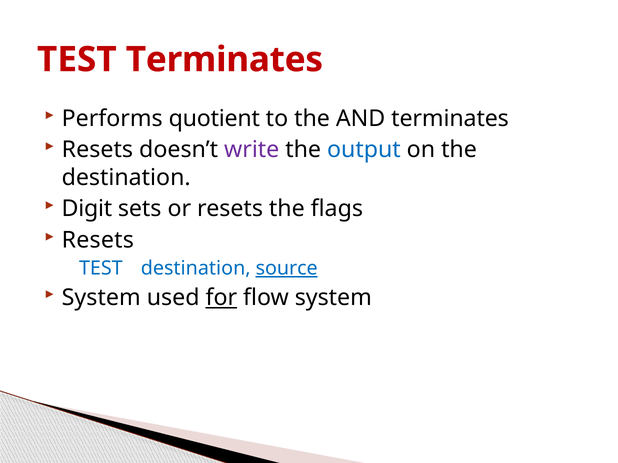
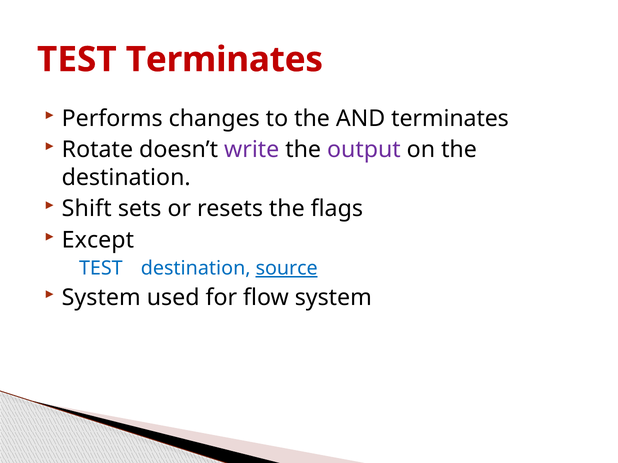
quotient: quotient -> changes (214, 119)
Resets: Resets -> Rotate (97, 150)
output colour: blue -> purple (364, 150)
Digit: Digit -> Shift (87, 209)
Resets: Resets -> Except (98, 240)
for underline: present -> none (221, 298)
